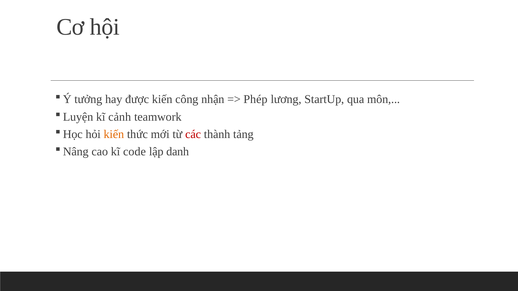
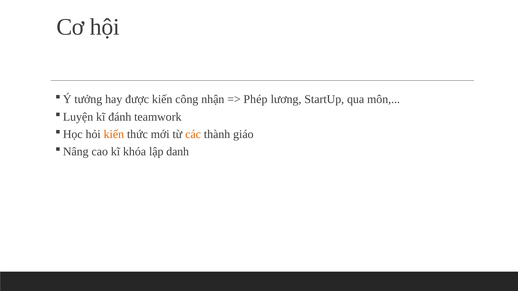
cảnh: cảnh -> đánh (120, 117)
các colour: red -> orange (193, 134)
tảng: tảng -> giáo (243, 134)
code: code -> khóa (135, 152)
